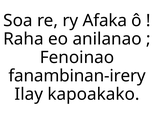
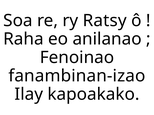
Afaka: Afaka -> Ratsy (105, 21)
fanambinan-irery: fanambinan-irery -> fanambinan-izao (77, 76)
